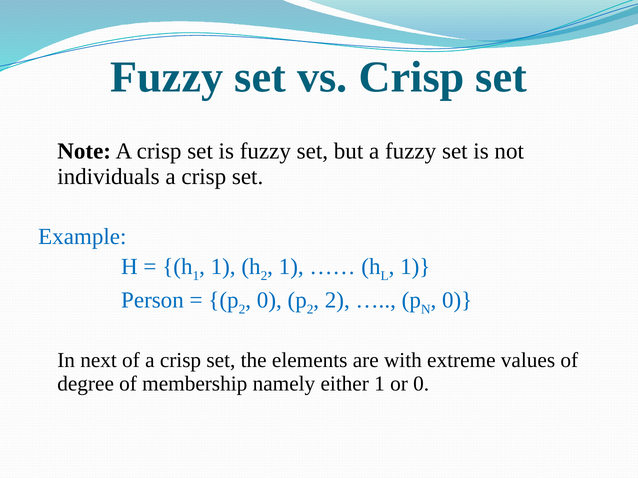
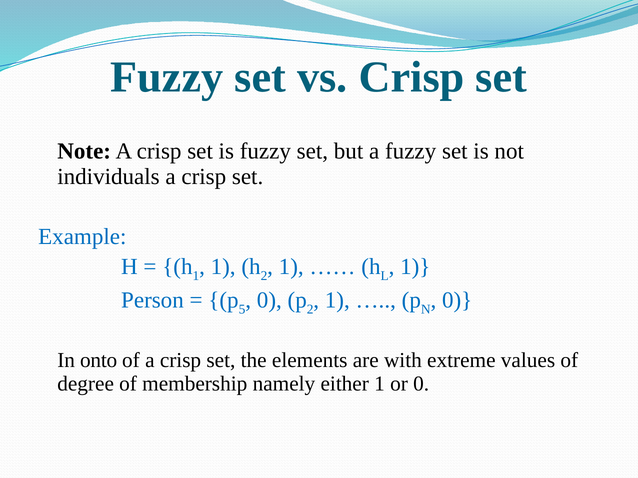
2: 2 -> 5 (242, 310)
2: 2 -> 1 (337, 301)
next: next -> onto (99, 361)
